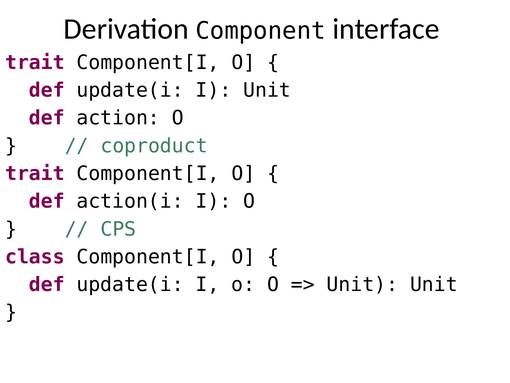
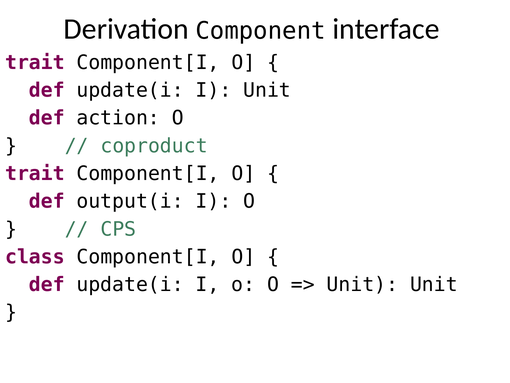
action(i: action(i -> output(i (130, 201)
